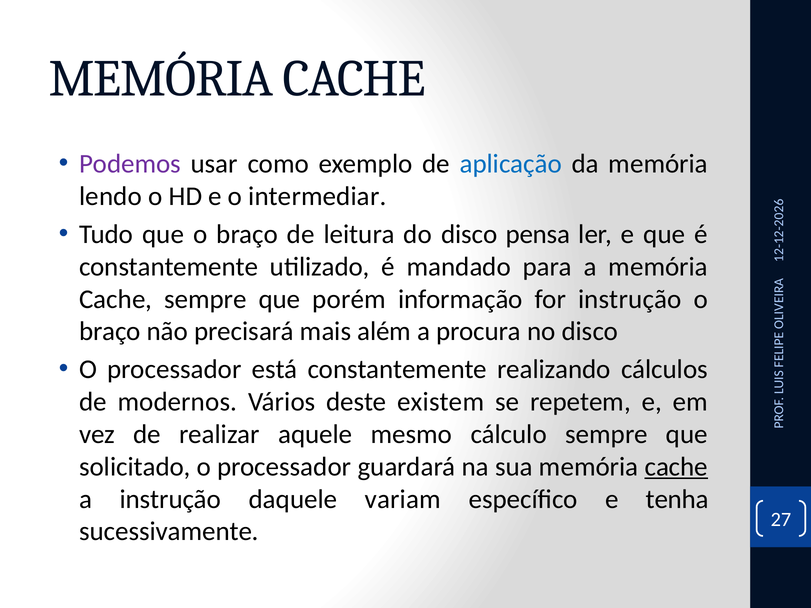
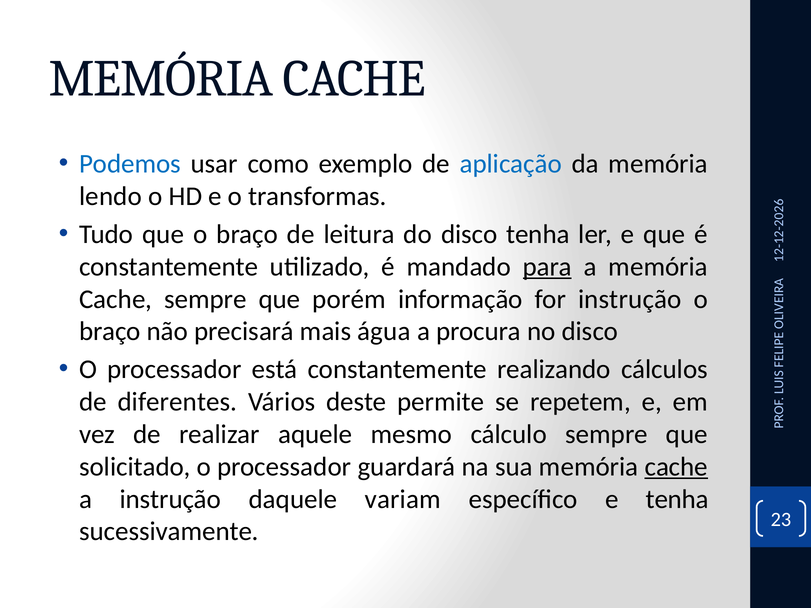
Podemos colour: purple -> blue (130, 164)
intermediar: intermediar -> transformas (317, 197)
disco pensa: pensa -> tenha (538, 234)
para underline: none -> present (547, 267)
além: além -> água (384, 332)
modernos: modernos -> diferentes (177, 402)
existem: existem -> permite (441, 402)
27: 27 -> 23 (781, 520)
